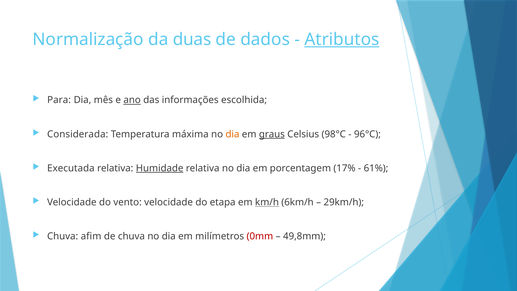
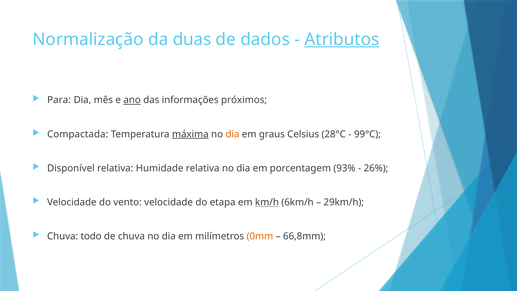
escolhida: escolhida -> próximos (244, 100)
Considerada: Considerada -> Compactada (78, 134)
máxima underline: none -> present (190, 134)
graus underline: present -> none (272, 134)
98°C: 98°C -> 28°C (334, 134)
96°C: 96°C -> 99°C (367, 134)
Executada: Executada -> Disponível (71, 168)
Humidade underline: present -> none (160, 168)
17%: 17% -> 93% (345, 168)
61%: 61% -> 26% (376, 168)
afim: afim -> todo (91, 236)
0mm colour: red -> orange (260, 236)
49,8mm: 49,8mm -> 66,8mm (304, 236)
